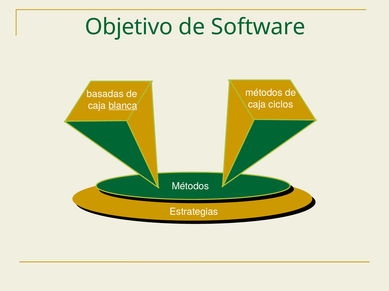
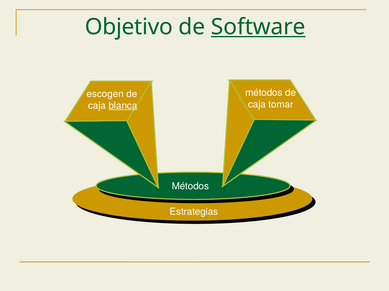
Software underline: none -> present (258, 27)
basadas: basadas -> escogen (105, 94)
ciclos: ciclos -> tomar (281, 105)
